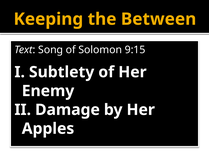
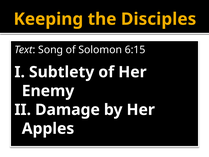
Between: Between -> Disciples (159, 19)
9:15: 9:15 -> 6:15 (135, 50)
